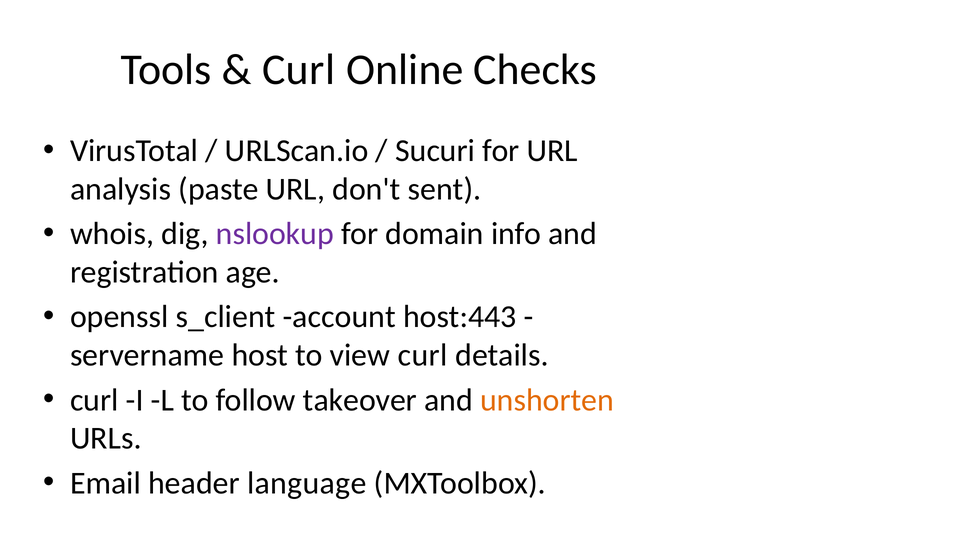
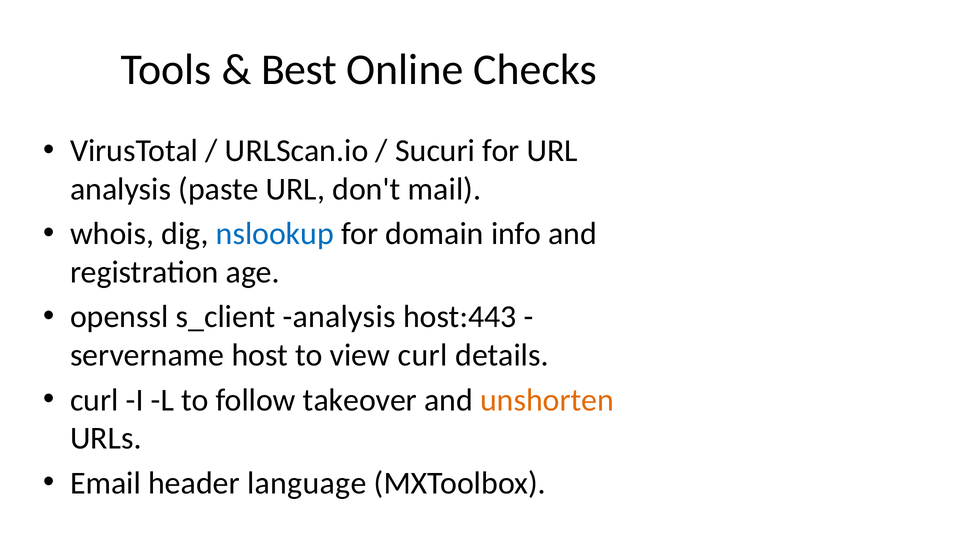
Curl: Curl -> Best (299, 69)
sent: sent -> mail (444, 189)
nslookup colour: purple -> blue (275, 234)
s_client account: account -> analysis (339, 317)
